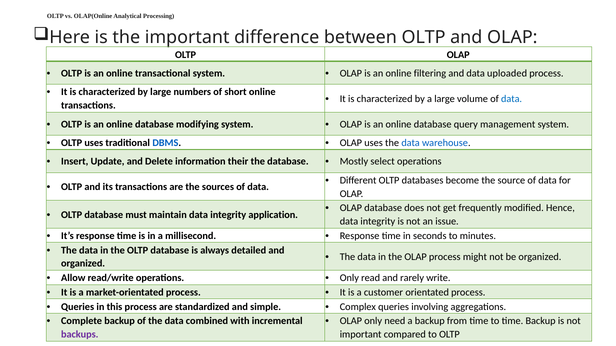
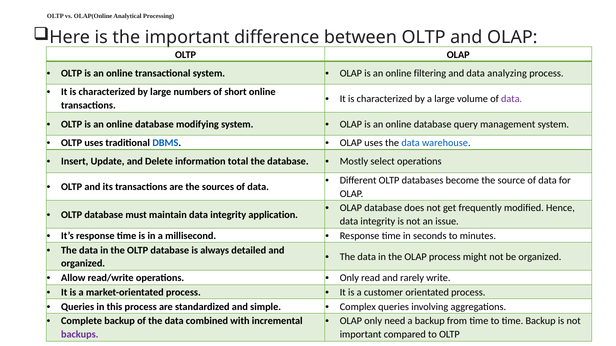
uploaded: uploaded -> analyzing (507, 73)
data colour: blue -> purple (512, 99)
their: their -> total (238, 162)
